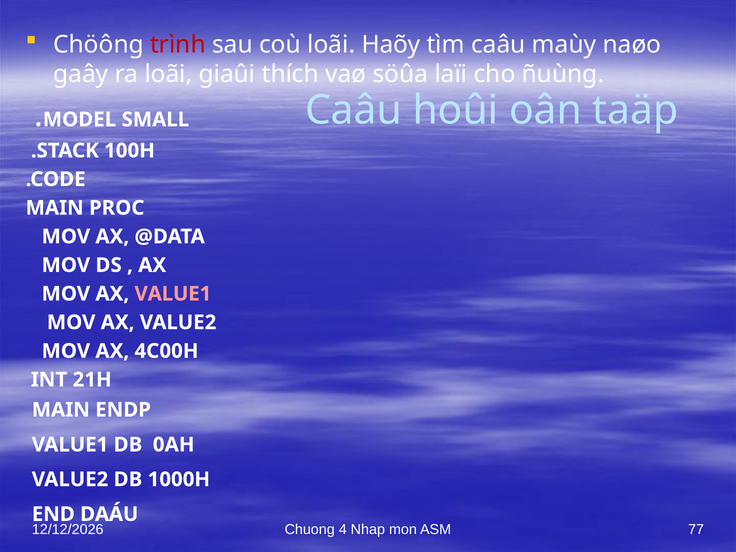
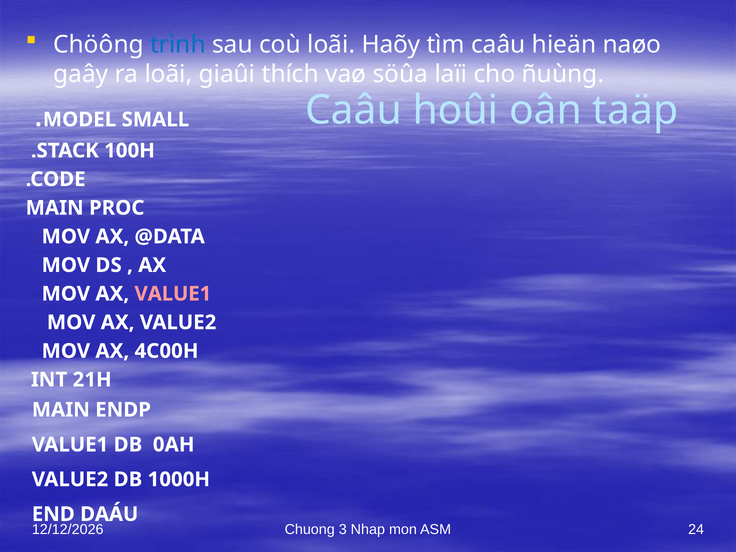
trình colour: red -> blue (178, 45)
maùy: maùy -> hieän (564, 45)
4: 4 -> 3 (343, 530)
77: 77 -> 24 (696, 530)
